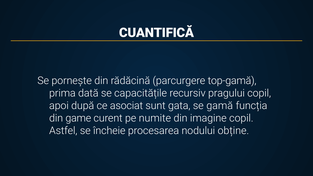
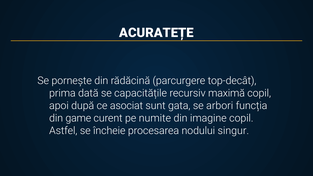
CUANTIFICĂ: CUANTIFICĂ -> ACURATEȚE (156, 33)
top-gamă: top-gamă -> top-decât (232, 81)
pragului: pragului -> maximă (227, 93)
gamă: gamă -> arbori (220, 106)
obține: obține -> singur (233, 131)
